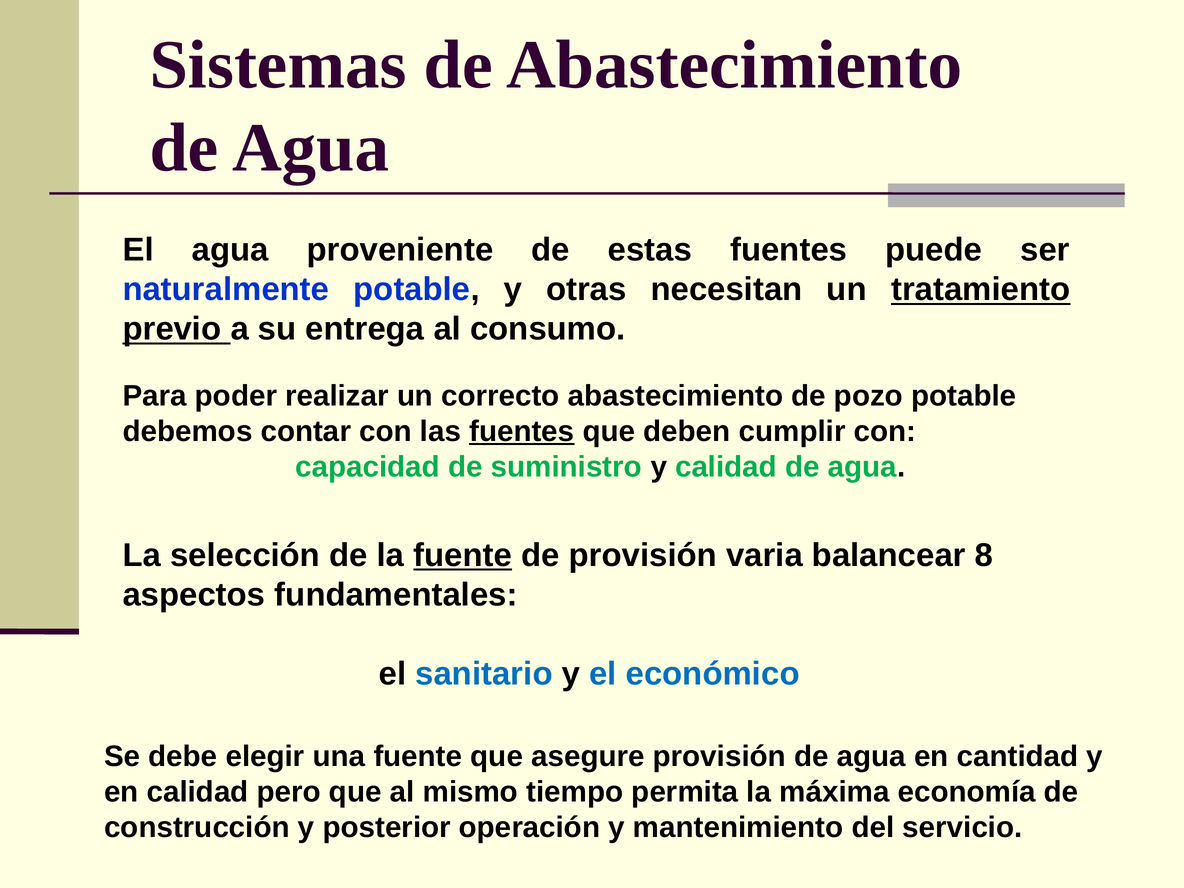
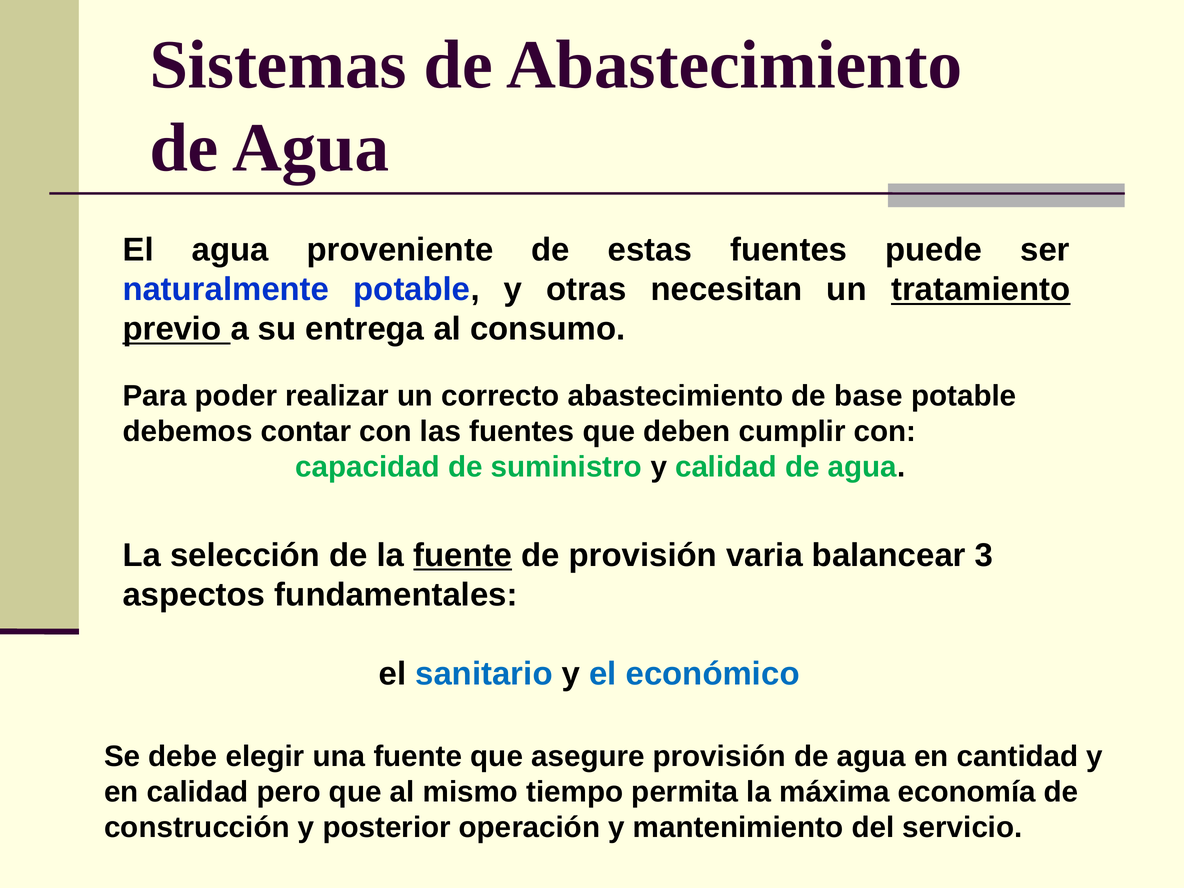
pozo: pozo -> base (868, 396)
fuentes underline: present -> none (522, 431)
8: 8 -> 3 (984, 555)
